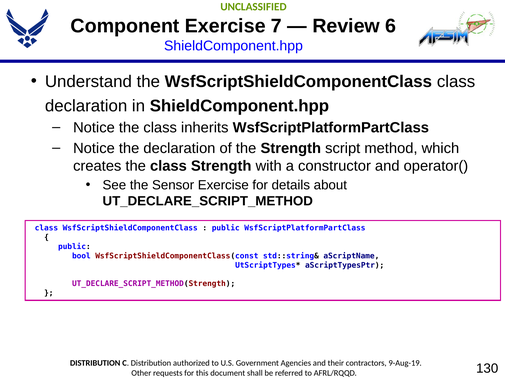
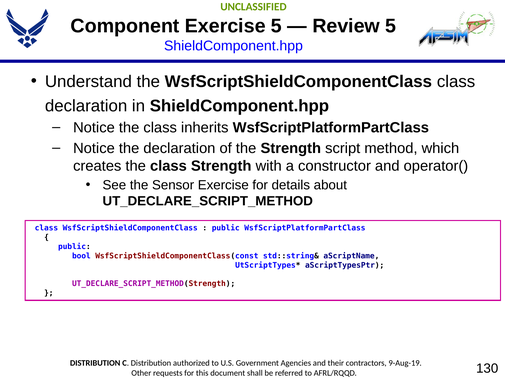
Exercise 7: 7 -> 5 (276, 26)
Review 6: 6 -> 5 (391, 26)
